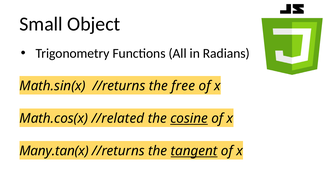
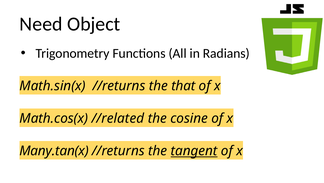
Small: Small -> Need (41, 24)
free: free -> that (183, 86)
cosine underline: present -> none (189, 118)
